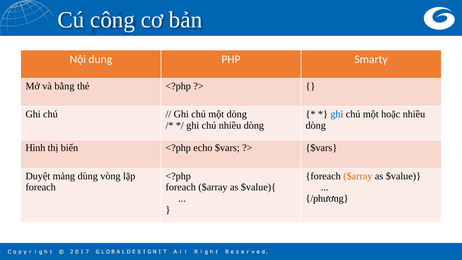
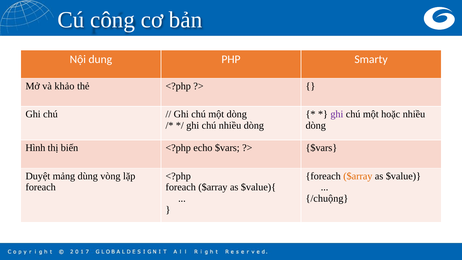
bằng: bằng -> khảo (64, 86)
ghi colour: blue -> purple (337, 114)
/phương: /phương -> /chuộng (327, 198)
